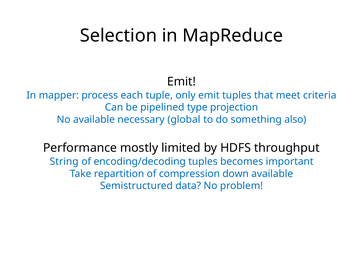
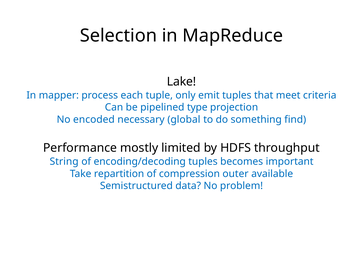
Emit: Emit -> Lake (182, 82)
No available: available -> encoded (94, 120)
also: also -> find (295, 120)
down: down -> outer (236, 174)
